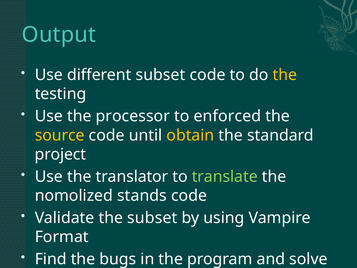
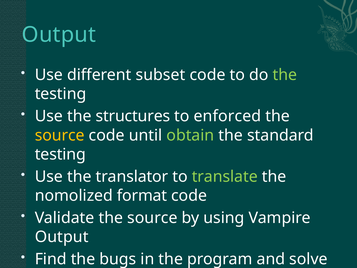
the colour: yellow -> light green (285, 75)
processor: processor -> structures (133, 116)
obtain colour: yellow -> light green (190, 135)
project: project -> testing (60, 154)
stands: stands -> format (142, 195)
Validate the subset: subset -> source (152, 218)
Format: Format -> Output (62, 237)
